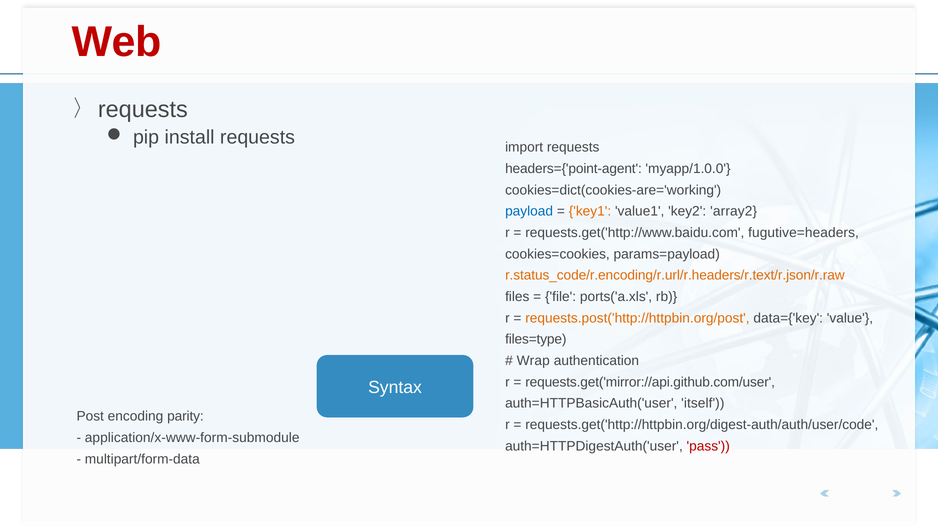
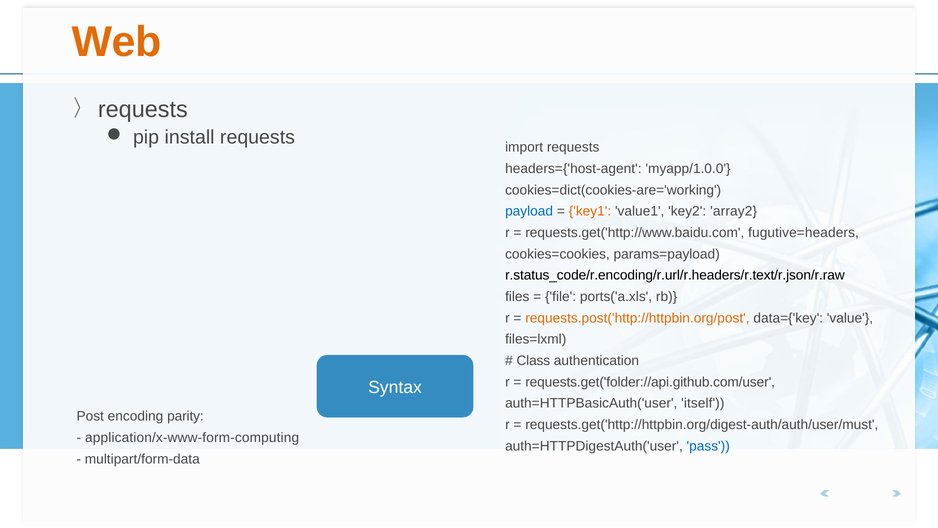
Web colour: red -> orange (117, 42)
headers={'point-agent: headers={'point-agent -> headers={'host-agent (573, 169)
r.status_code/r.encoding/r.url/r.headers/r.text/r.json/r.raw colour: orange -> black (675, 275)
files=type: files=type -> files=lxml (536, 339)
Wrap: Wrap -> Class (533, 361)
requests.get('mirror://api.github.com/user: requests.get('mirror://api.github.com/user -> requests.get('folder://api.github.com/user (650, 382)
requests.get('http://httpbin.org/digest-auth/auth/user/code: requests.get('http://httpbin.org/digest-auth/auth/user/code -> requests.get('http://httpbin.org/digest-auth/auth/user/must (702, 425)
application/x-www-form-submodule: application/x-www-form-submodule -> application/x-www-form-computing (192, 437)
pass colour: red -> blue (708, 446)
